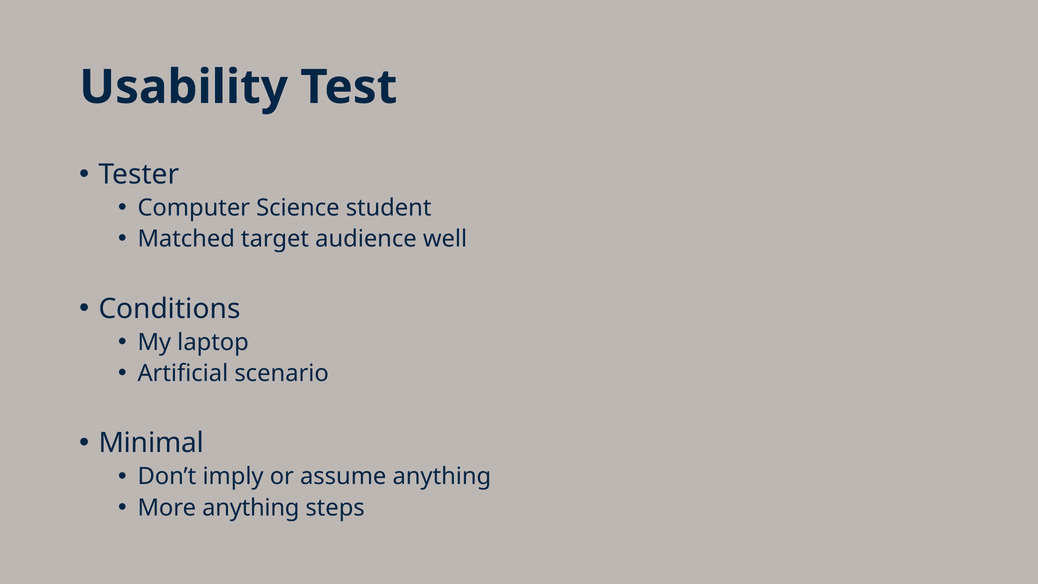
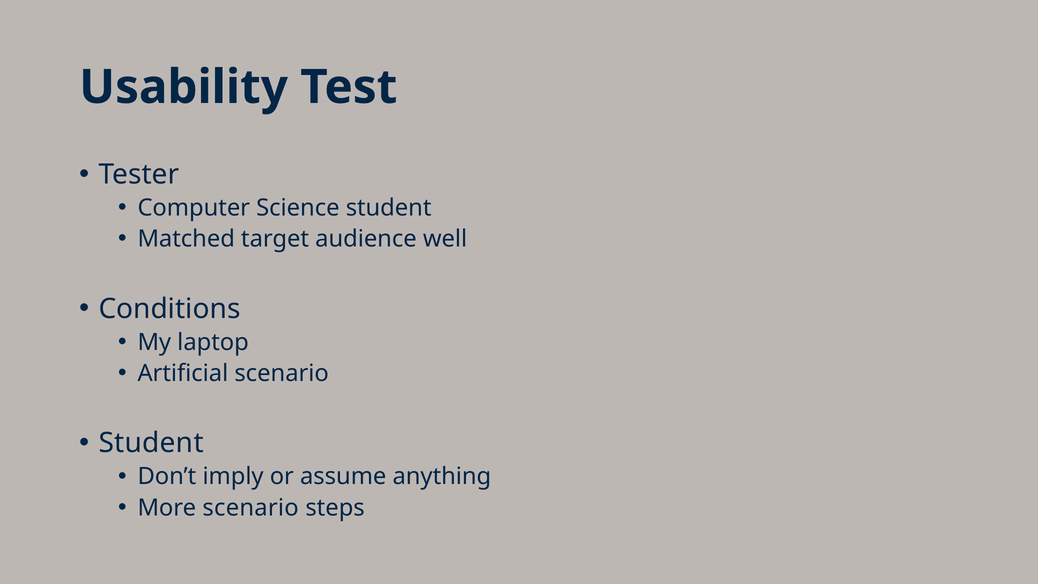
Minimal: Minimal -> Student (151, 443)
More anything: anything -> scenario (251, 508)
